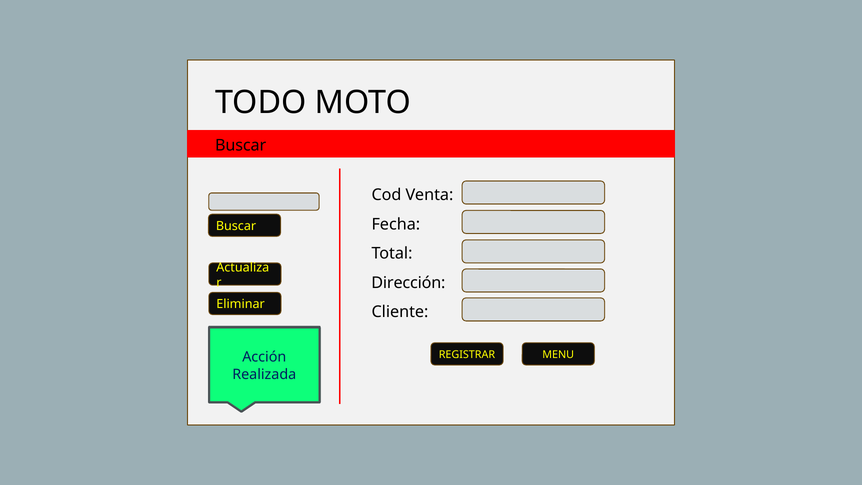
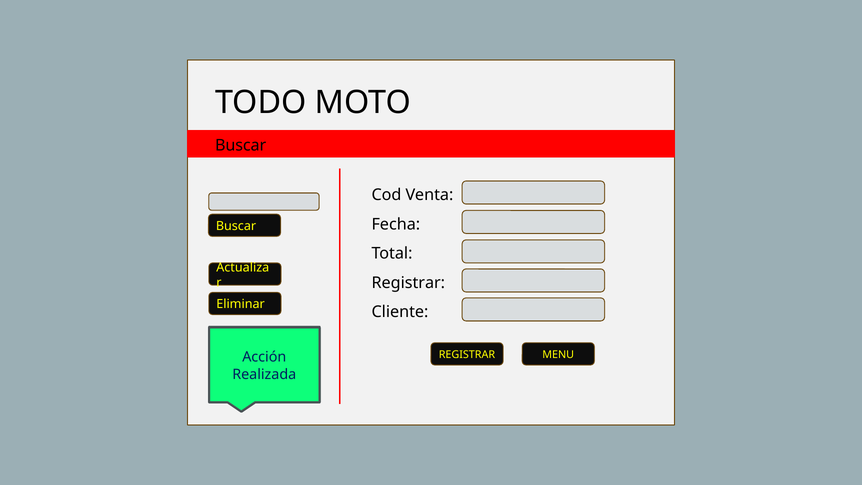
Dirección: Dirección -> Registrar (408, 283)
